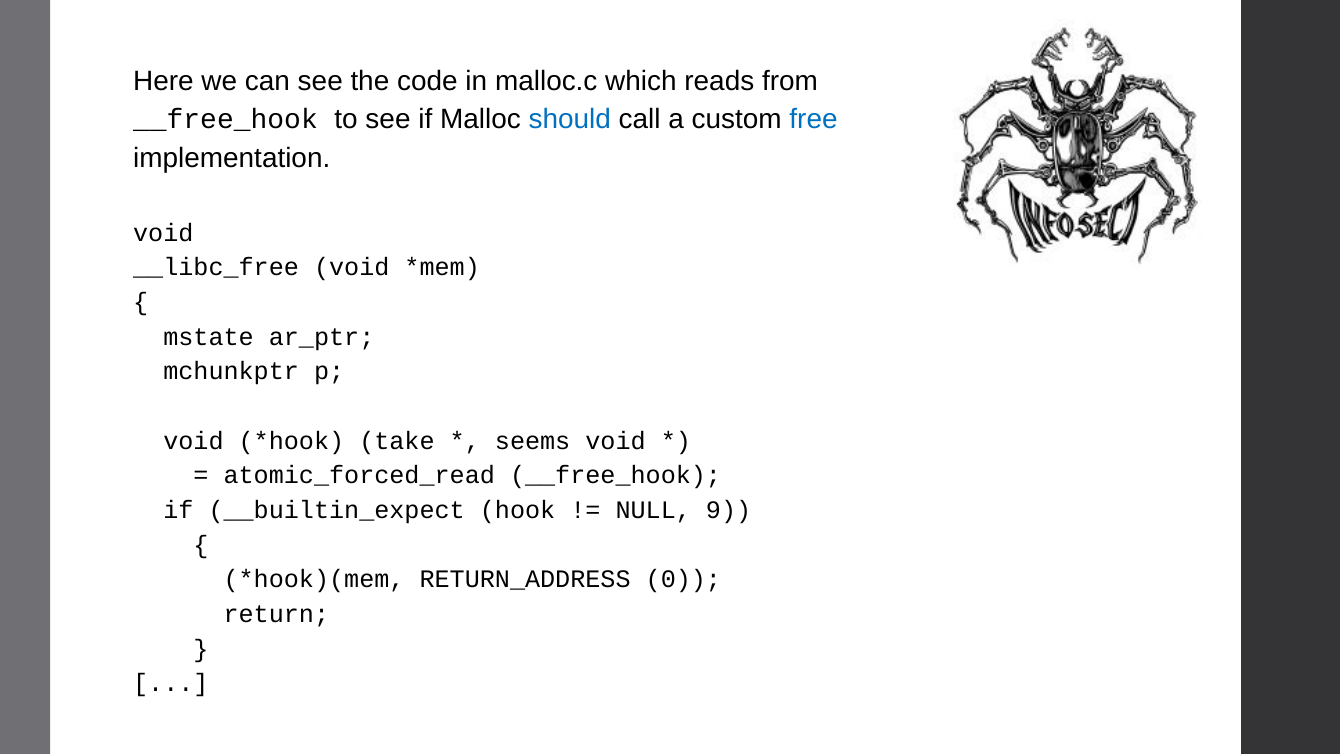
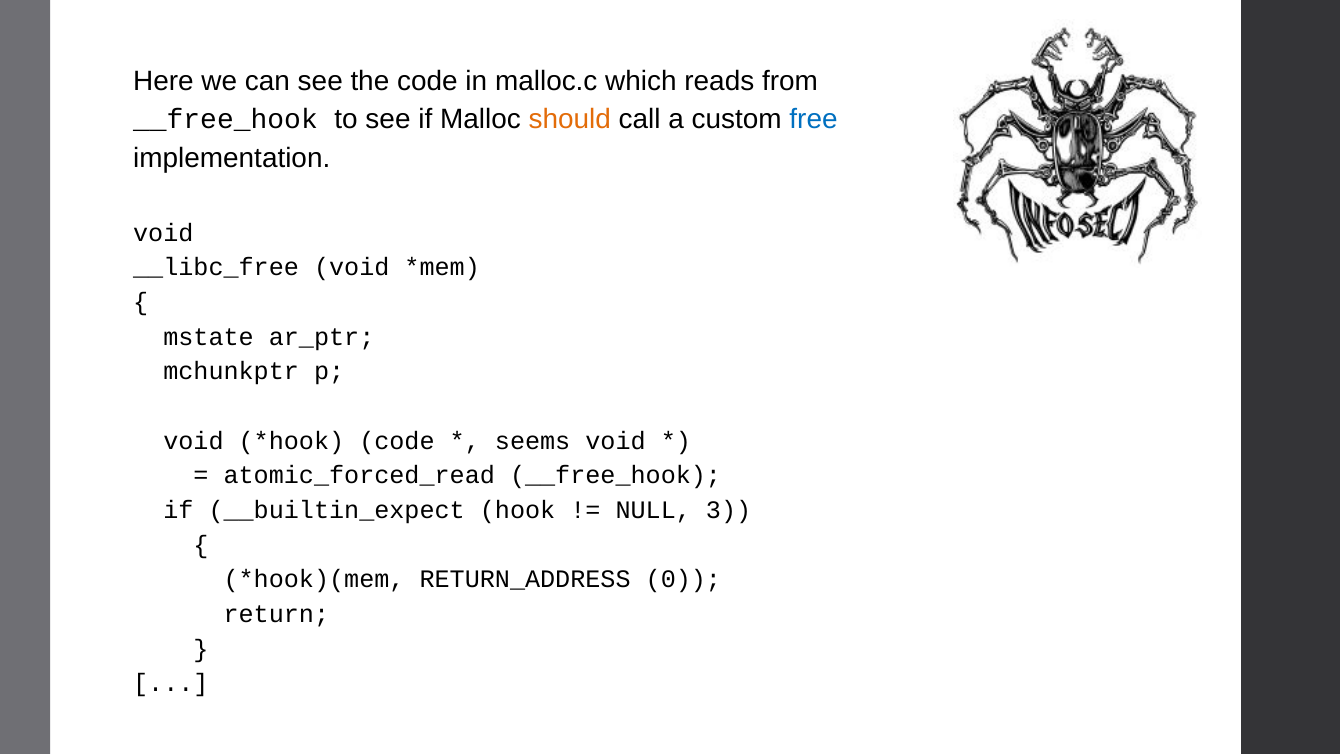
should colour: blue -> orange (570, 119)
take: take -> code (397, 441)
9: 9 -> 3 (729, 510)
